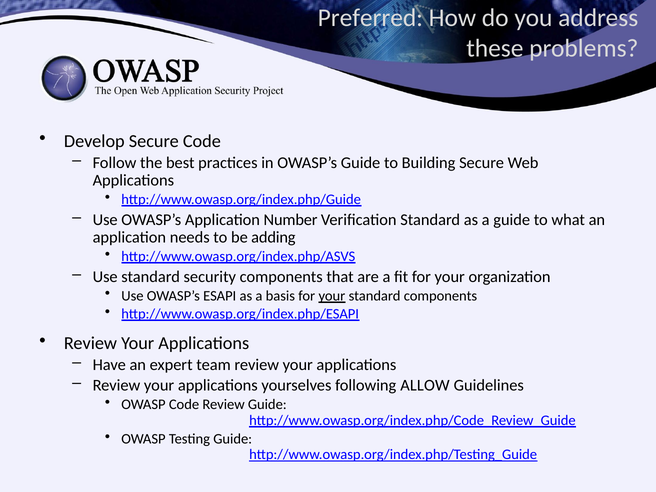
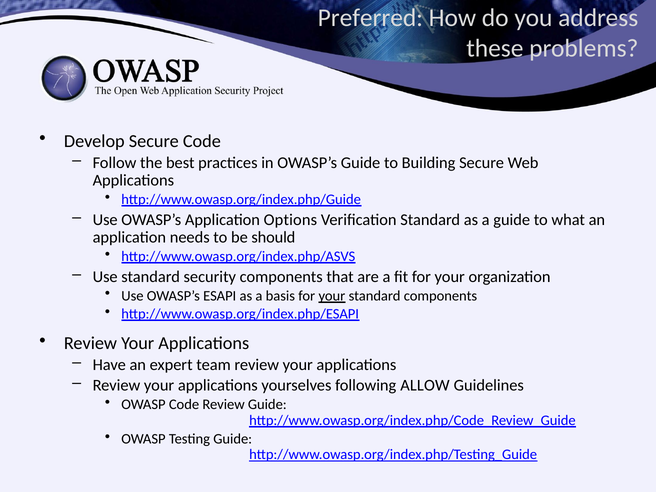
Number: Number -> Options (290, 220)
adding: adding -> should (273, 237)
